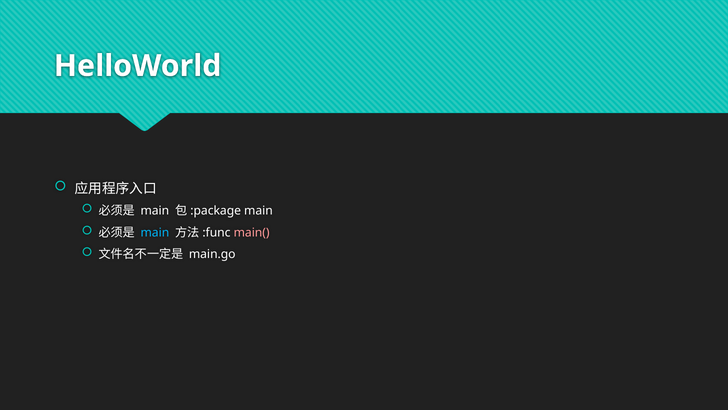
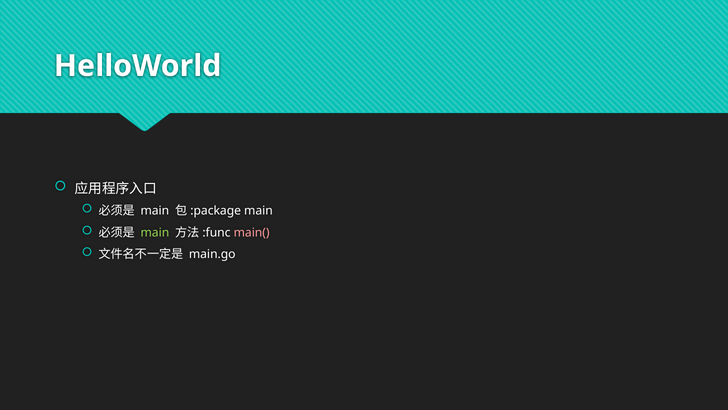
main colour: light blue -> light green (155, 232)
